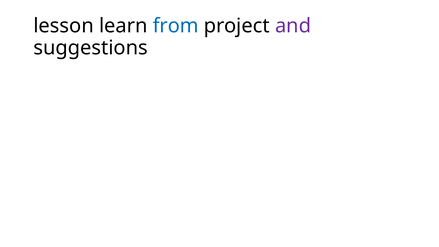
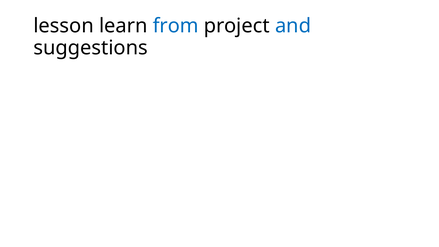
and colour: purple -> blue (293, 26)
